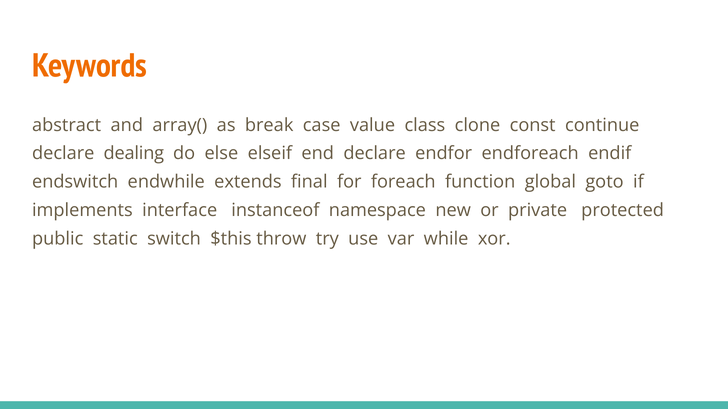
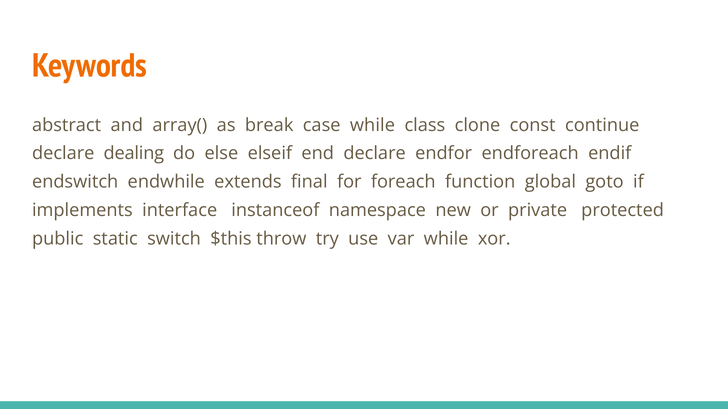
case value: value -> while (372, 125)
